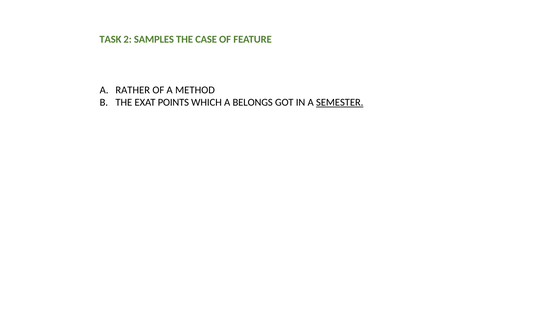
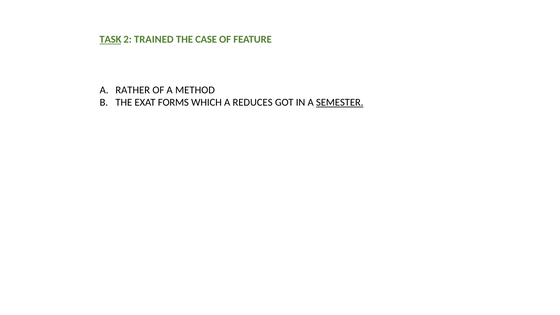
TASK underline: none -> present (110, 40)
SAMPLES: SAMPLES -> TRAINED (154, 40)
POINTS: POINTS -> FORMS (173, 103)
BELONGS: BELONGS -> REDUCES (253, 103)
